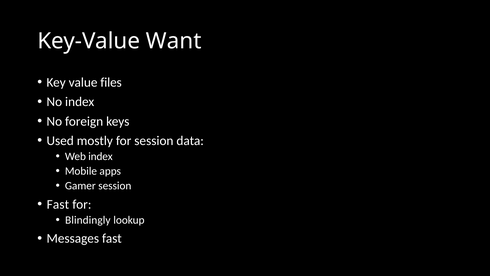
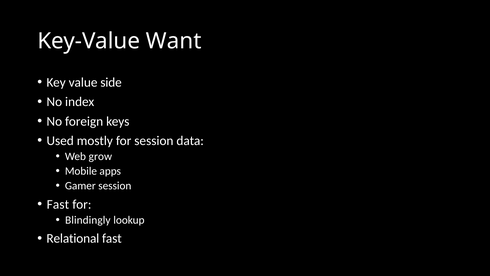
files: files -> side (111, 82)
Web index: index -> grow (100, 156)
Messages: Messages -> Relational (73, 238)
